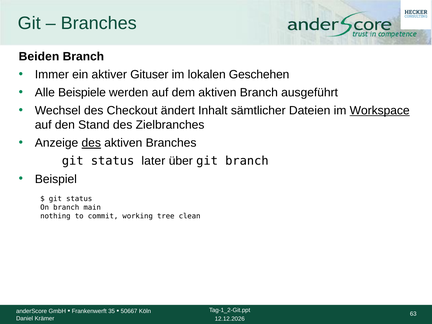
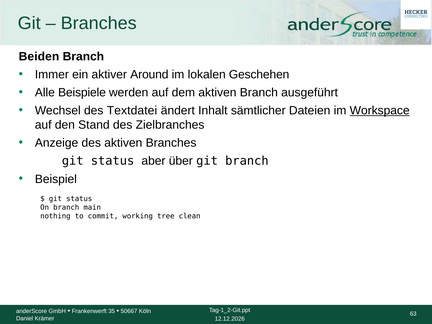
Gituser: Gituser -> Around (149, 75)
Checkout: Checkout -> Textdatei (132, 111)
des underline: present -> none (91, 143)
later: later -> aber (153, 161)
